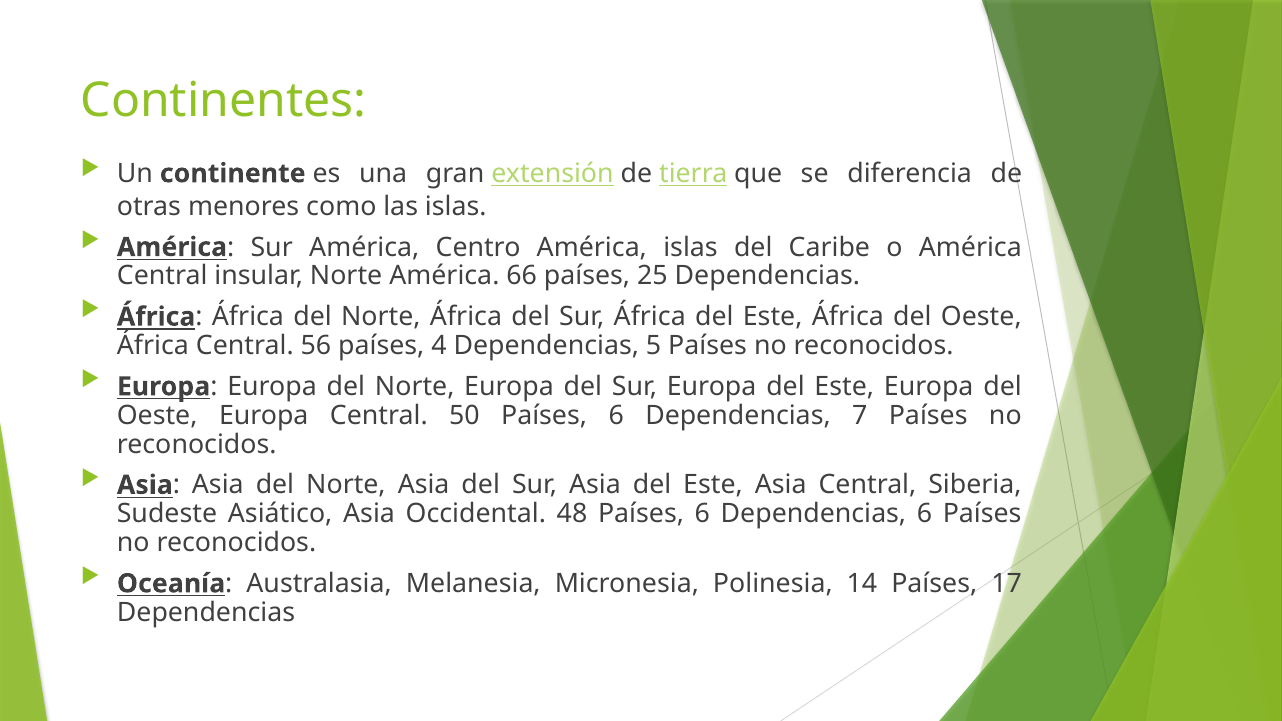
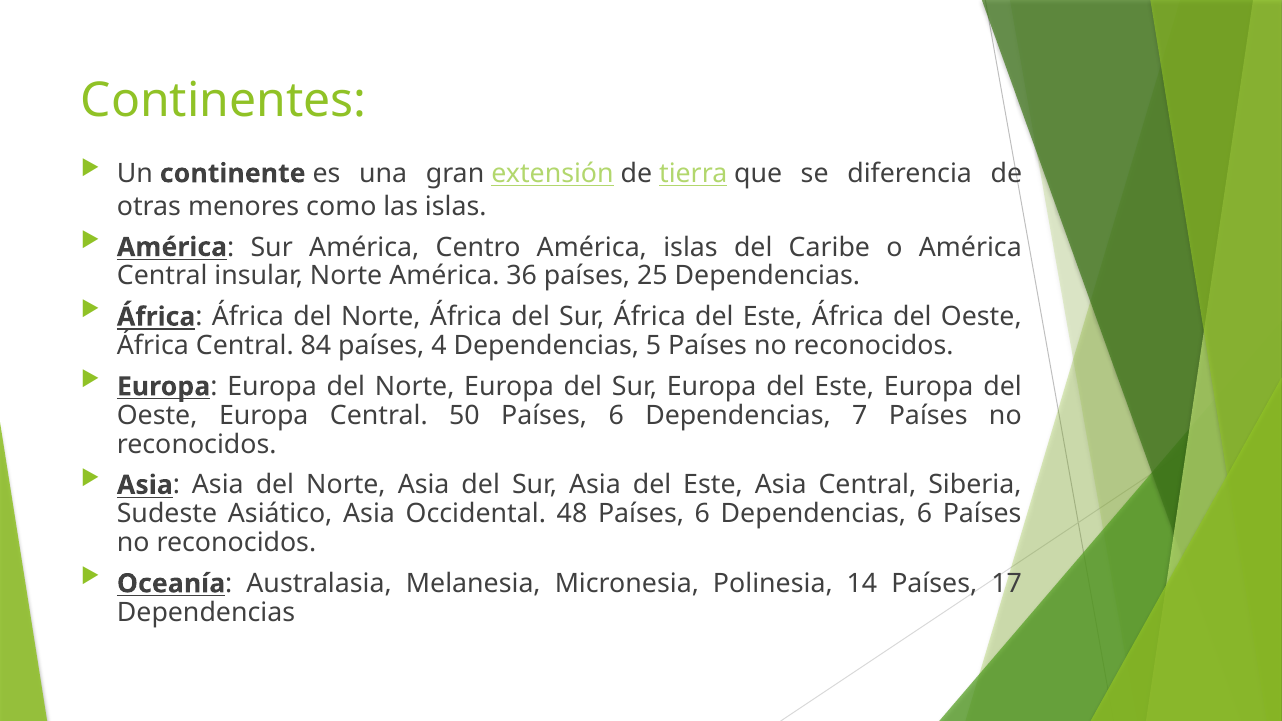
66: 66 -> 36 (522, 276)
56: 56 -> 84 (316, 346)
